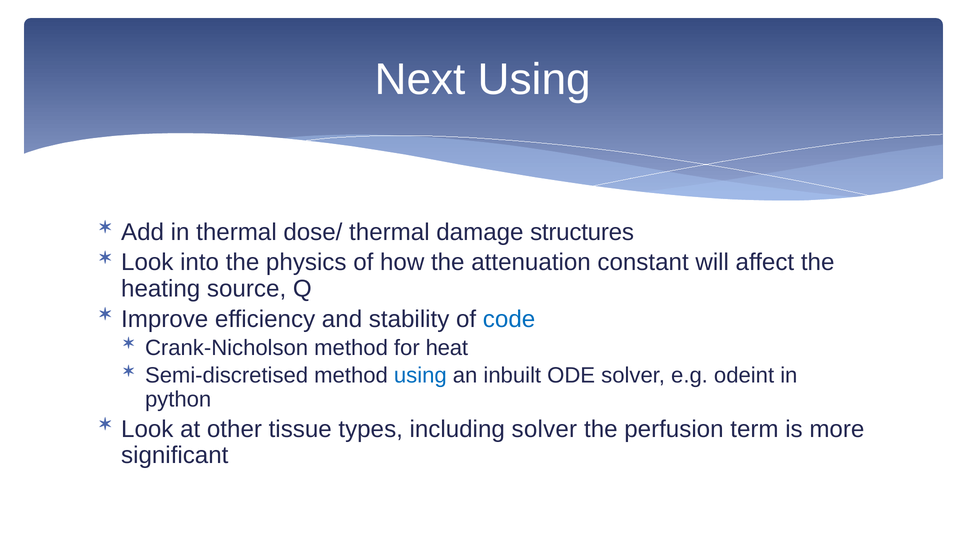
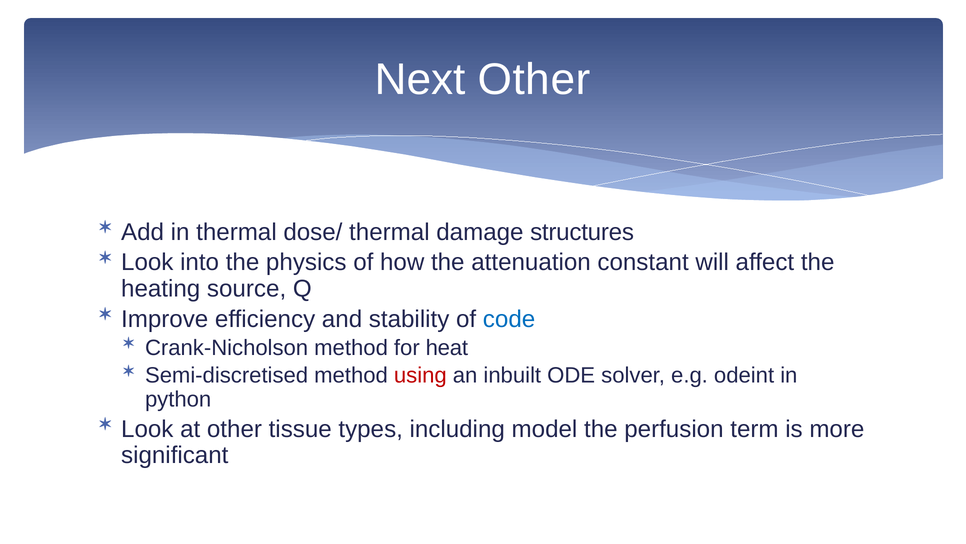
Next Using: Using -> Other (534, 80)
using colour: blue -> red (420, 375)
including solver: solver -> model (544, 429)
